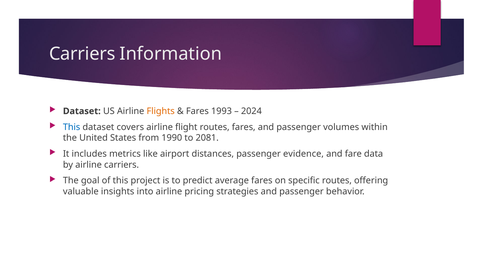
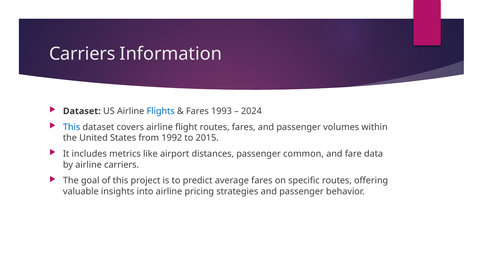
Flights colour: orange -> blue (161, 111)
1990: 1990 -> 1992 (172, 138)
2081: 2081 -> 2015 (207, 138)
evidence: evidence -> common (303, 154)
